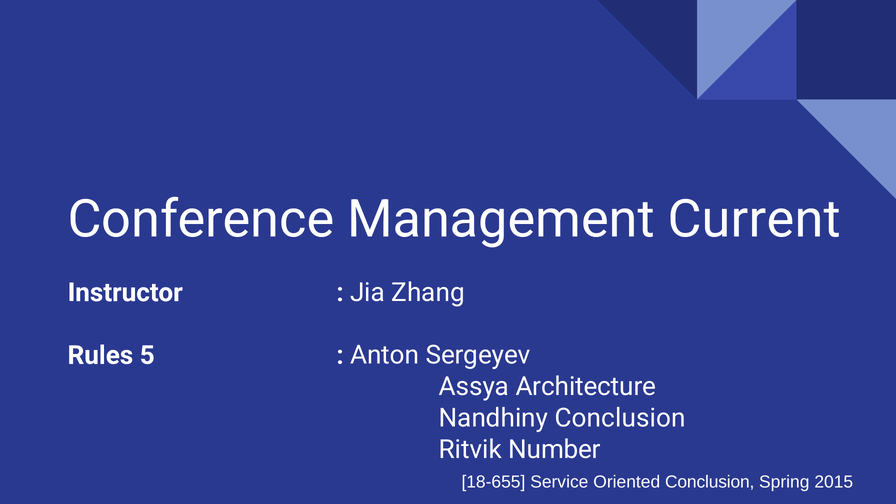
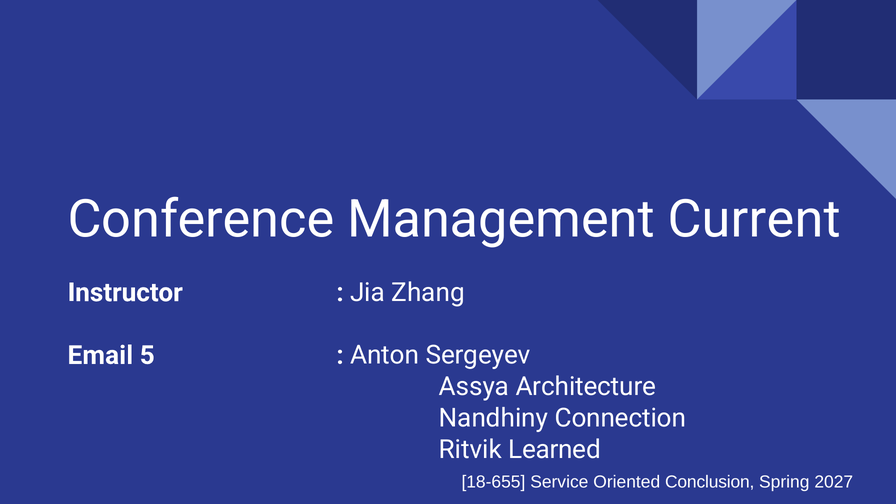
Rules: Rules -> Email (100, 355)
Nandhiny Conclusion: Conclusion -> Connection (620, 418)
Number: Number -> Learned (555, 449)
2015: 2015 -> 2027 (834, 482)
